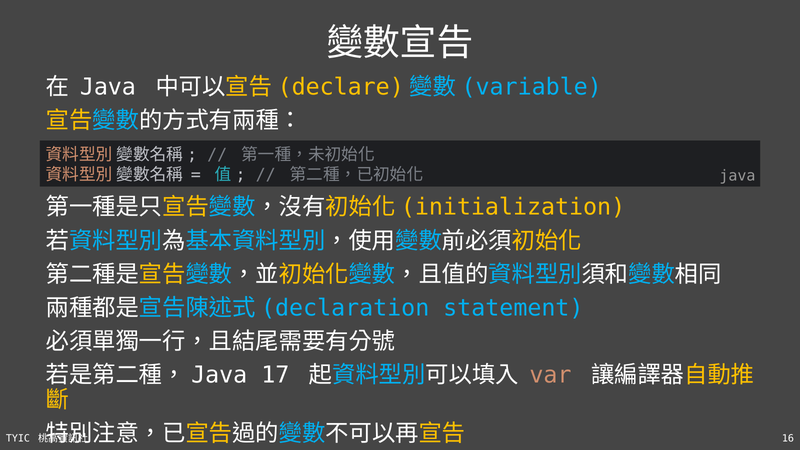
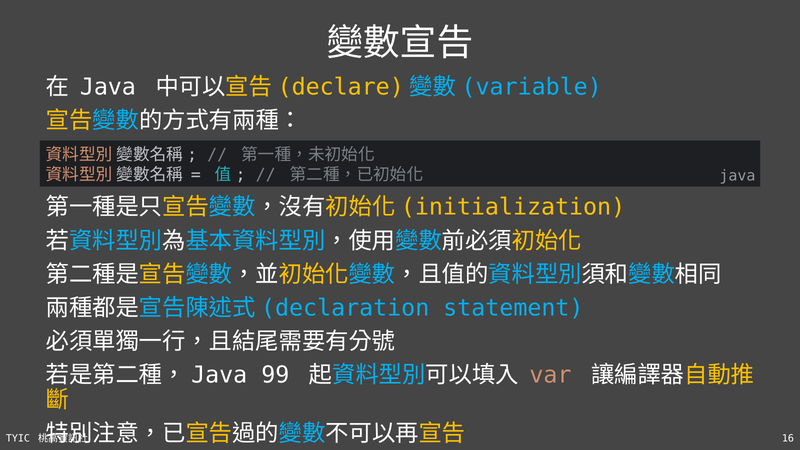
17: 17 -> 99 (275, 375)
